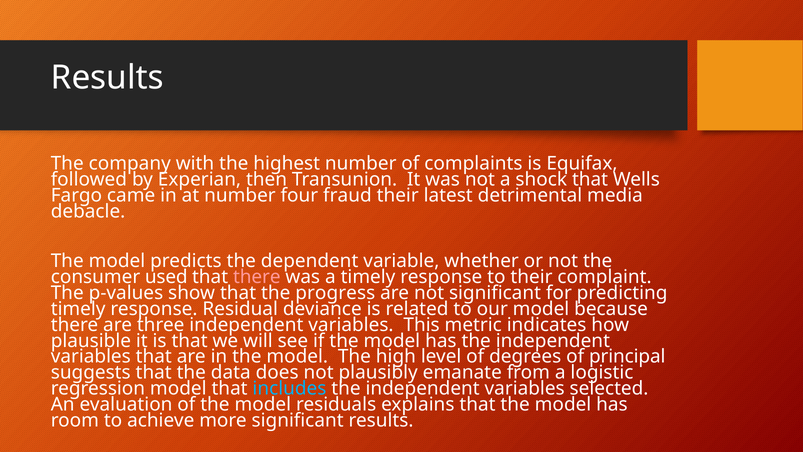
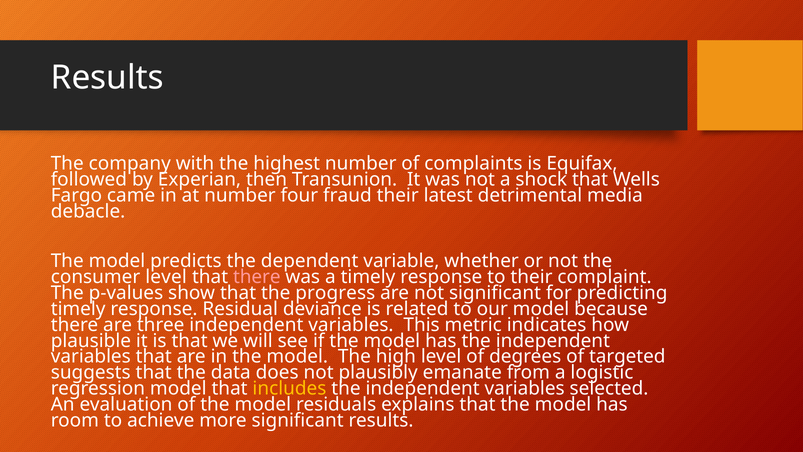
consumer used: used -> level (166, 277)
principal: principal -> targeted (627, 356)
includes colour: light blue -> yellow (289, 388)
